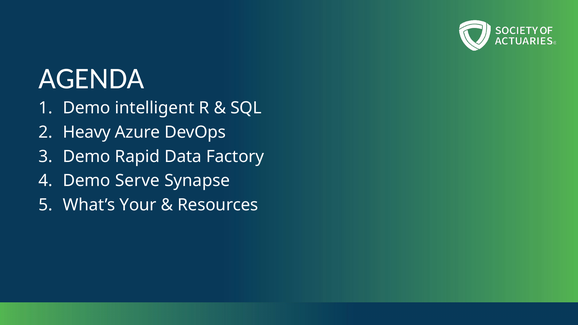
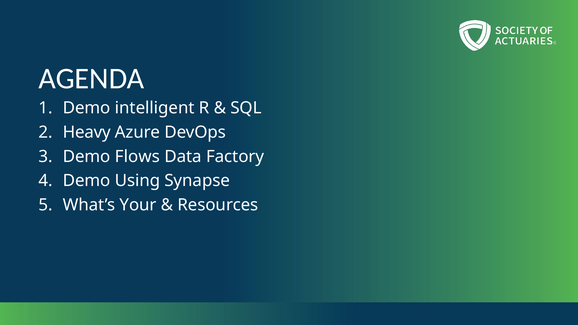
Rapid: Rapid -> Flows (137, 157)
Serve: Serve -> Using (137, 181)
